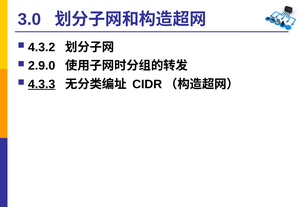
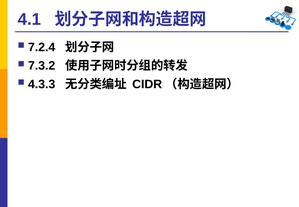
3.0: 3.0 -> 4.1 (29, 19)
4.3.2: 4.3.2 -> 7.2.4 (42, 47)
2.9.0: 2.9.0 -> 7.3.2 (42, 66)
4.3.3 underline: present -> none (42, 84)
